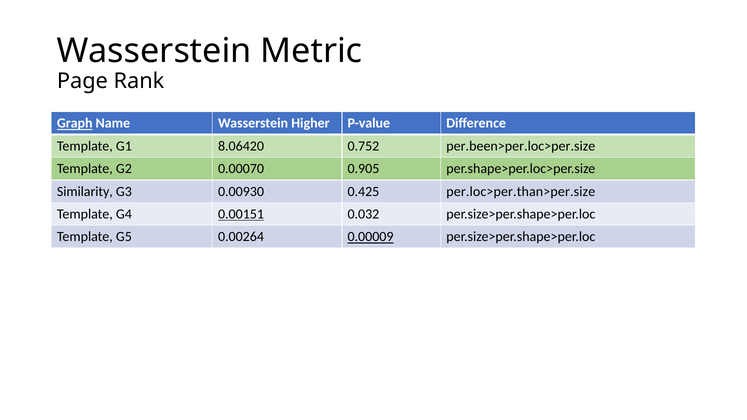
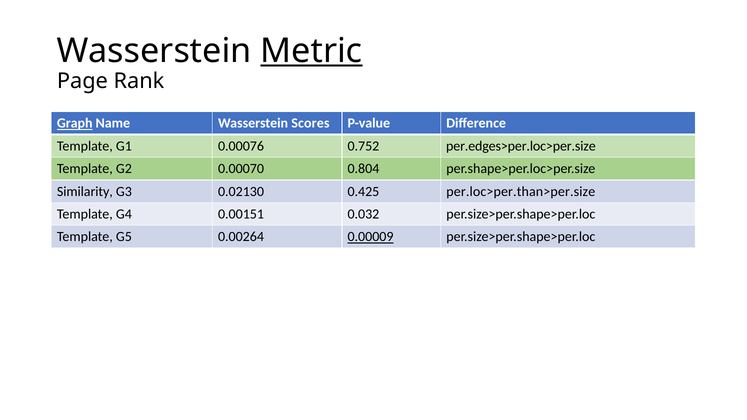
Metric underline: none -> present (311, 51)
Higher: Higher -> Scores (310, 123)
8.06420: 8.06420 -> 0.00076 (241, 146)
per.been>per.loc>per.size: per.been>per.loc>per.size -> per.edges>per.loc>per.size (521, 146)
0.905: 0.905 -> 0.804 (363, 169)
0.00930: 0.00930 -> 0.02130 (241, 192)
0.00151 underline: present -> none (241, 214)
